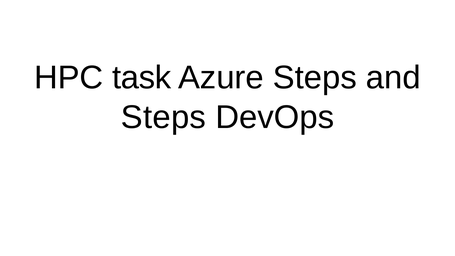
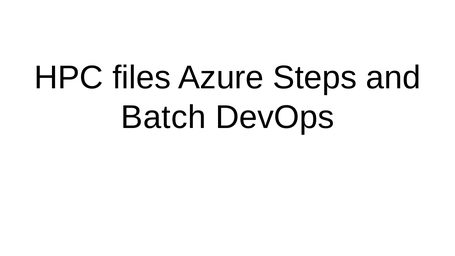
task: task -> files (142, 78)
Steps: Steps -> Batch (163, 117)
